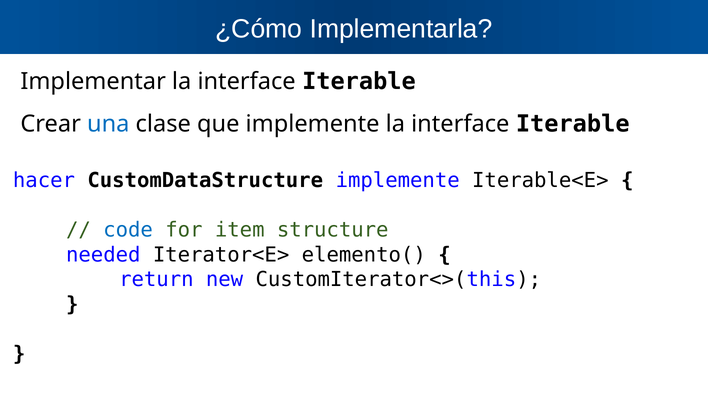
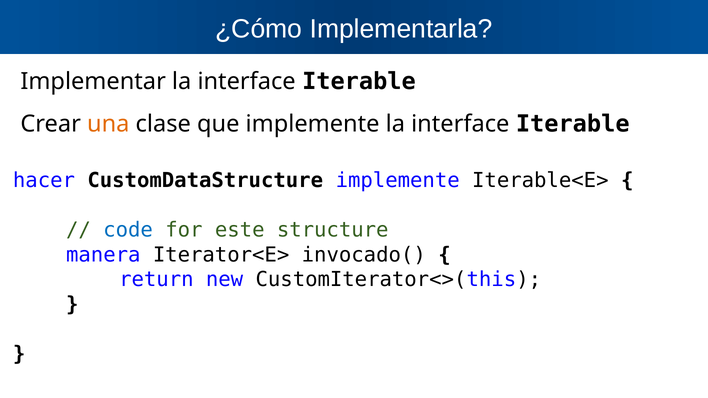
una colour: blue -> orange (108, 124)
item: item -> este (240, 230)
needed: needed -> manera (103, 255)
elemento(: elemento( -> invocado( (364, 255)
